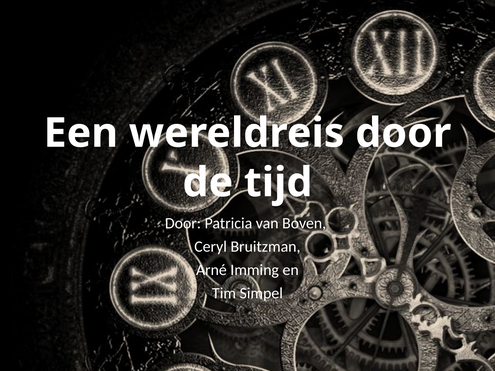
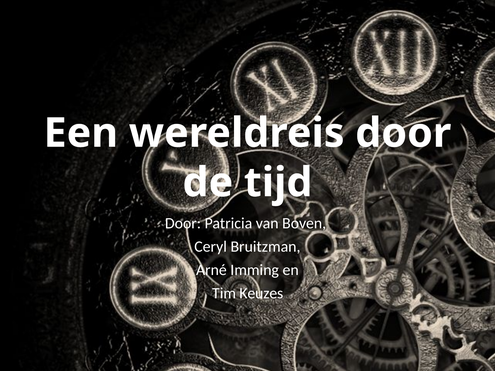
Simpel: Simpel -> Keuzes (261, 294)
